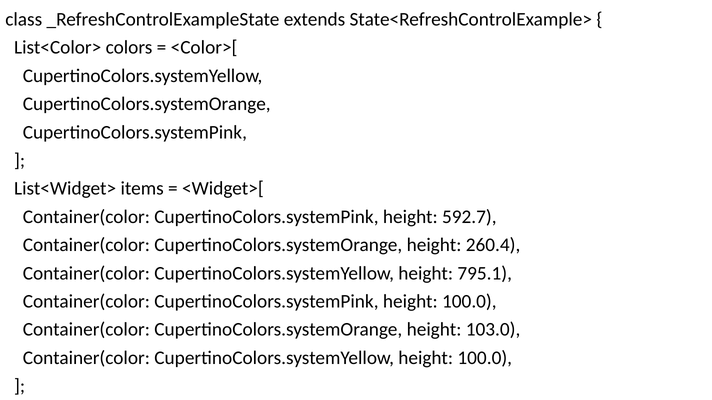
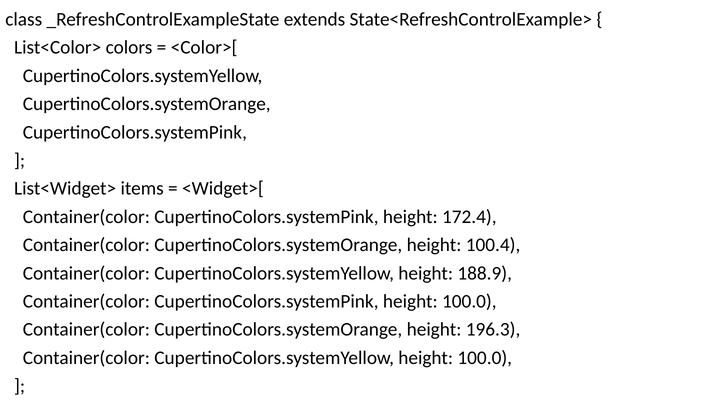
592.7: 592.7 -> 172.4 (469, 217)
260.4: 260.4 -> 100.4 (493, 245)
795.1: 795.1 -> 188.9 (485, 274)
103.0: 103.0 -> 196.3 (493, 330)
